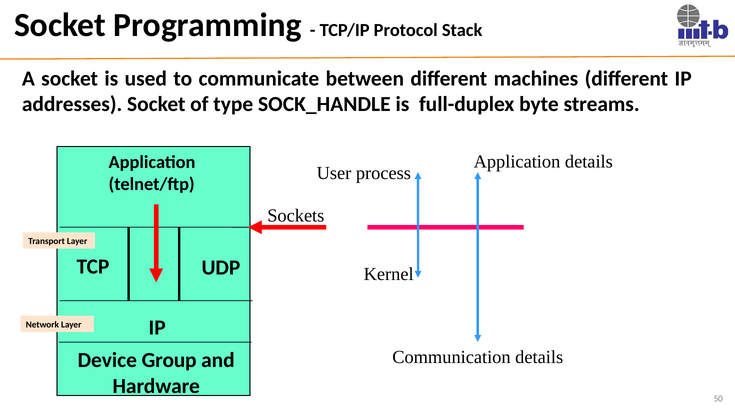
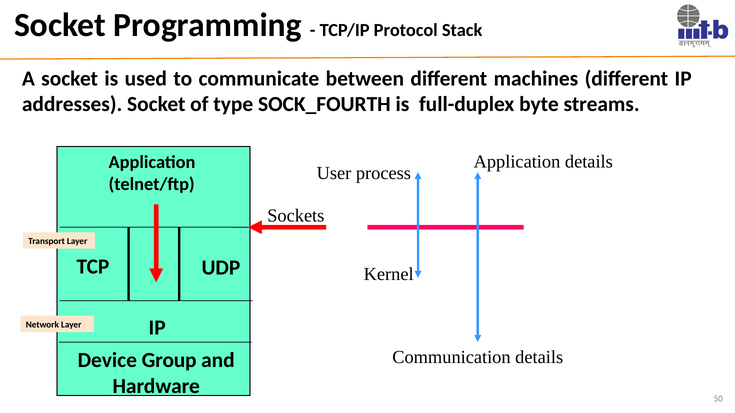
SOCK_HANDLE: SOCK_HANDLE -> SOCK_FOURTH (324, 104)
